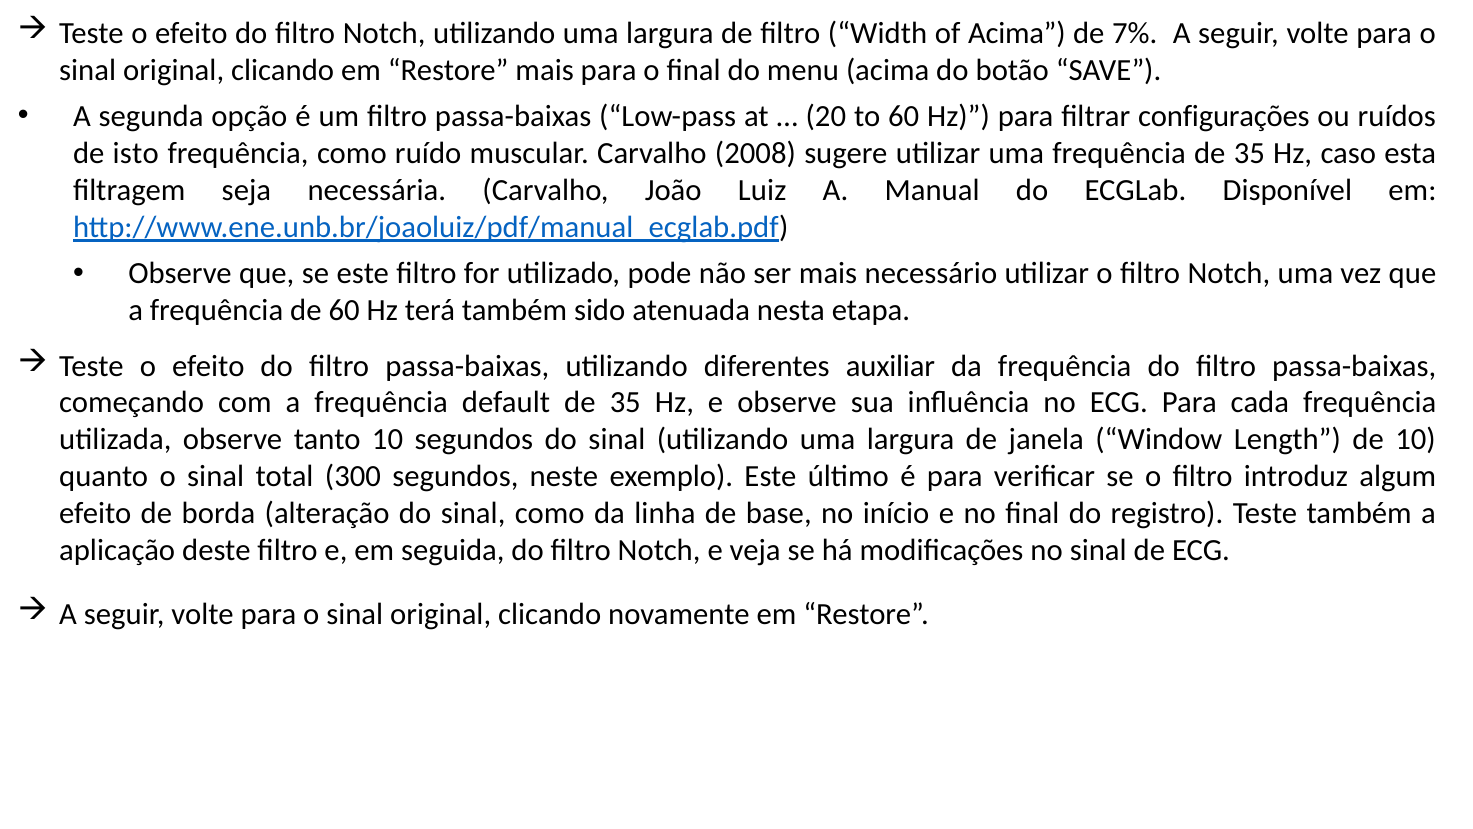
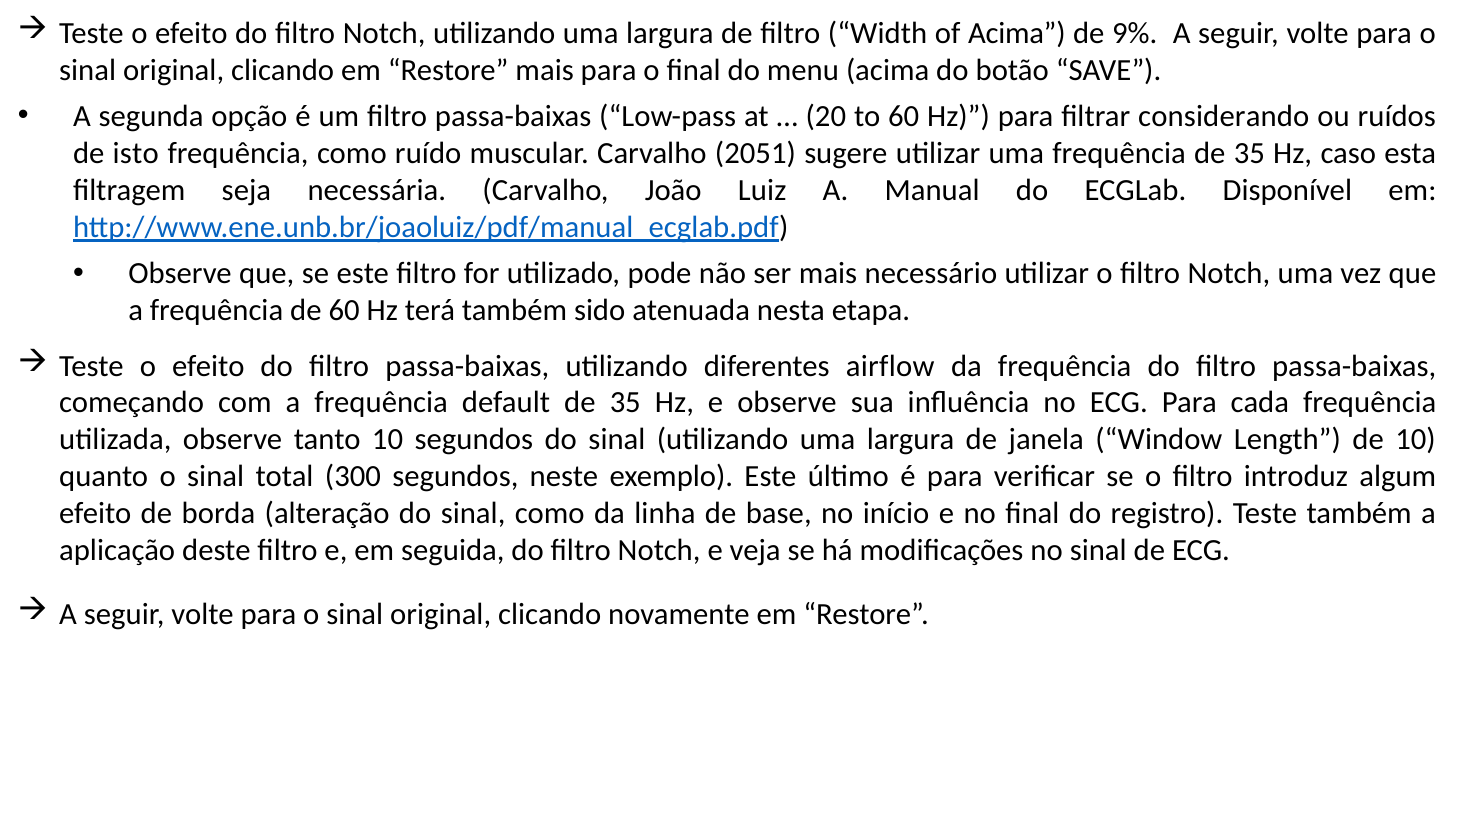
7%: 7% -> 9% (1135, 33)
configurações: configurações -> considerando (1224, 116)
2008: 2008 -> 2051 (755, 153)
auxiliar: auxiliar -> airflow (890, 366)
